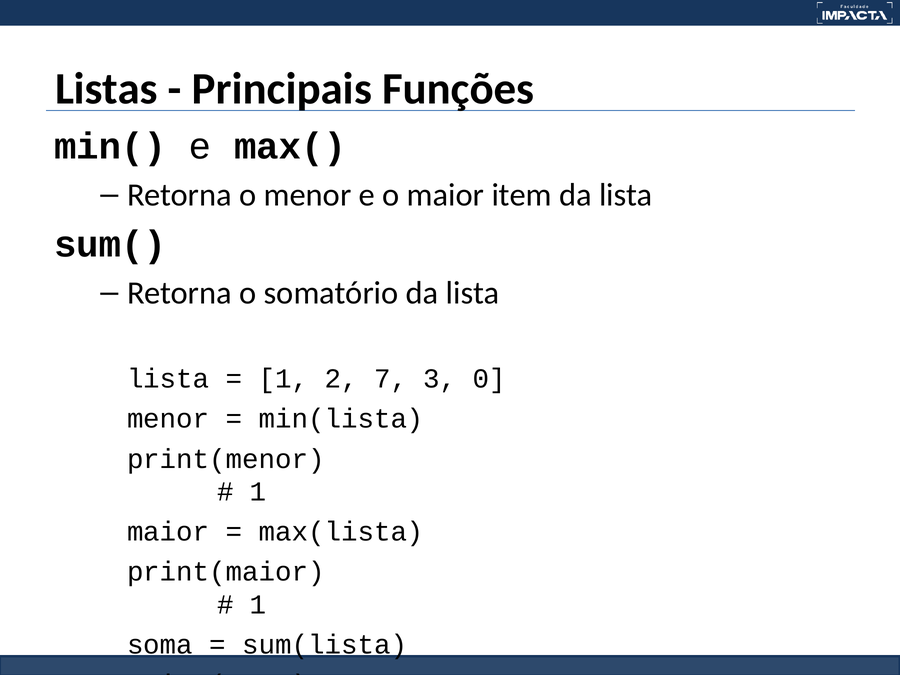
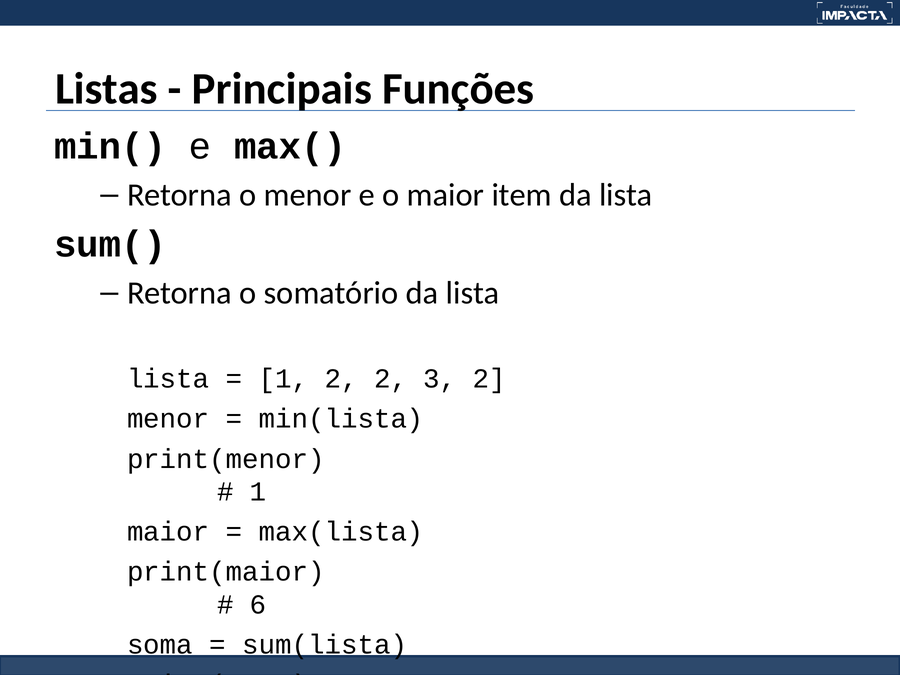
2 7: 7 -> 2 (391, 379)
3 0: 0 -> 2 (489, 379)
1: 1 -> 6 (258, 605)
